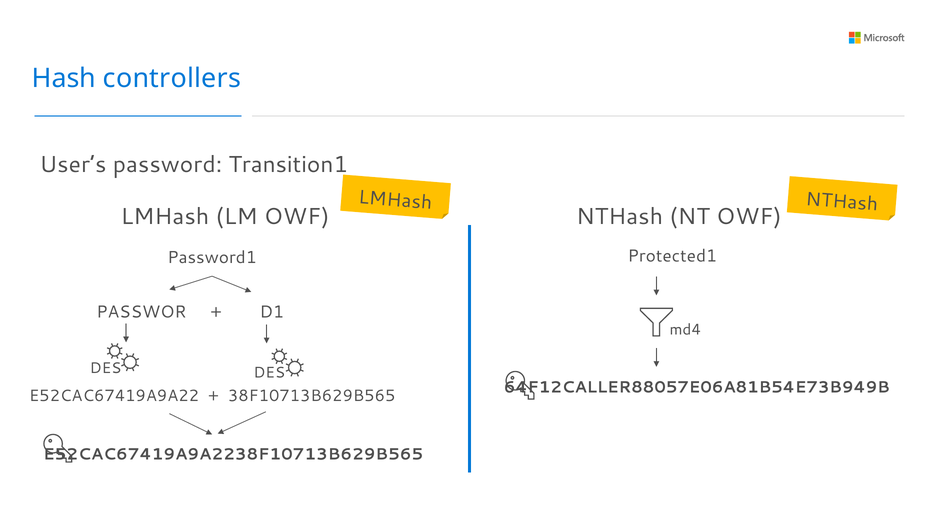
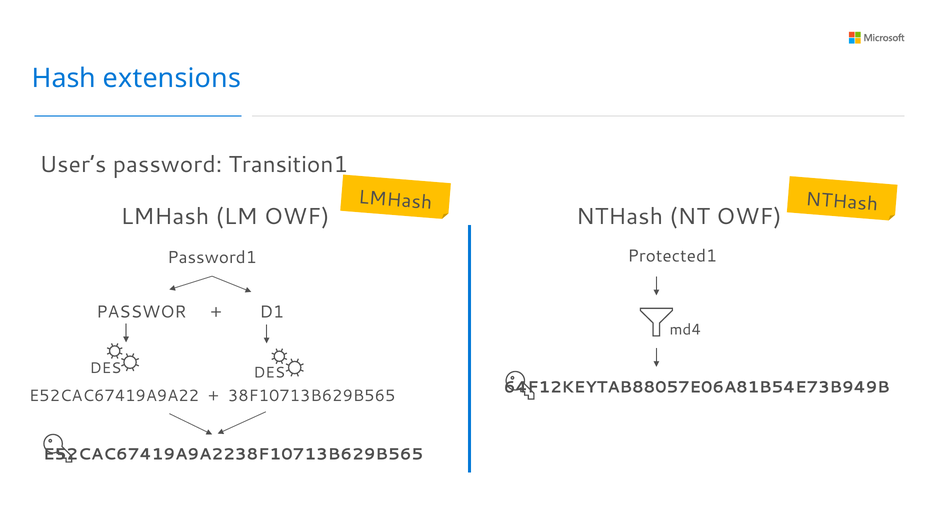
controllers: controllers -> extensions (172, 78)
64F12CALLER88057E06A81B54E73B949B: 64F12CALLER88057E06A81B54E73B949B -> 64F12KEYTAB88057E06A81B54E73B949B (697, 388)
